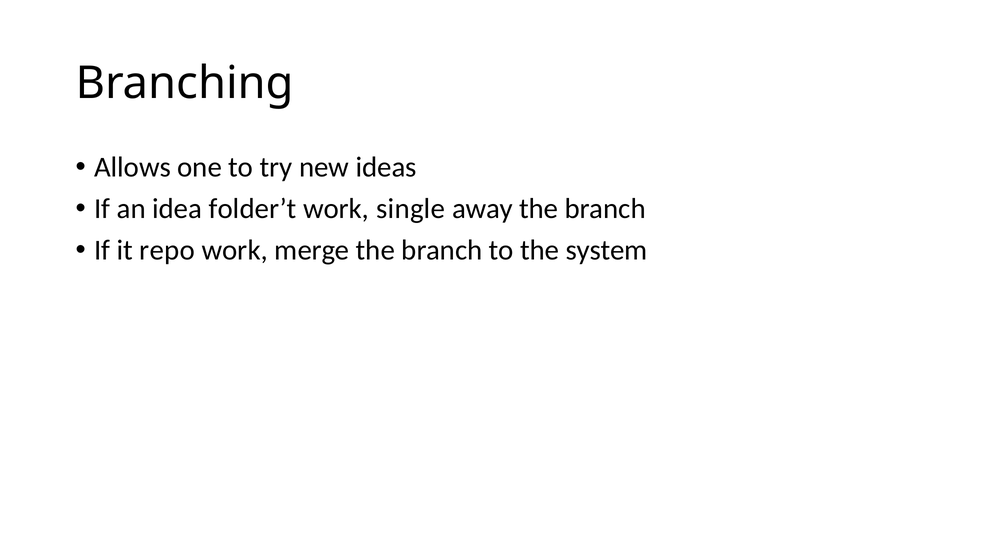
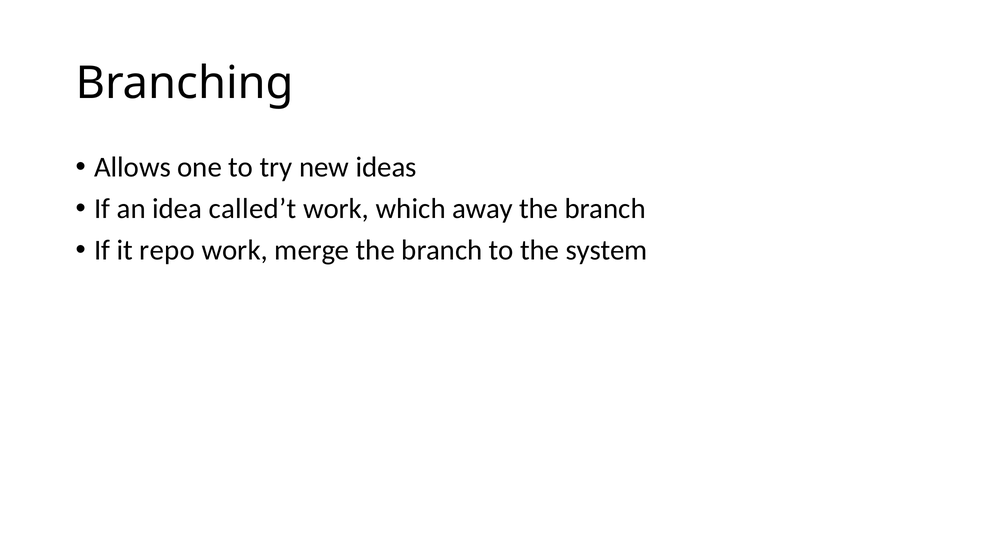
folder’t: folder’t -> called’t (252, 209)
single: single -> which (411, 209)
